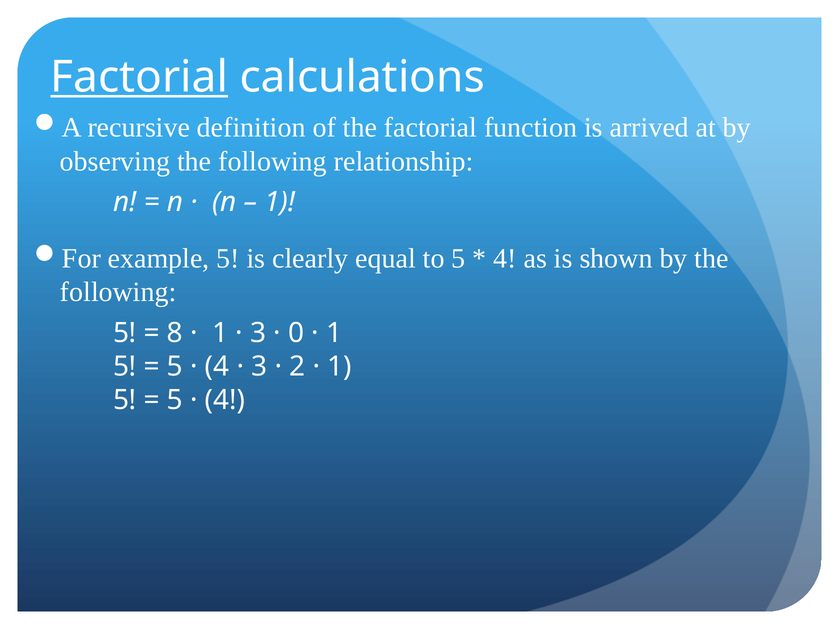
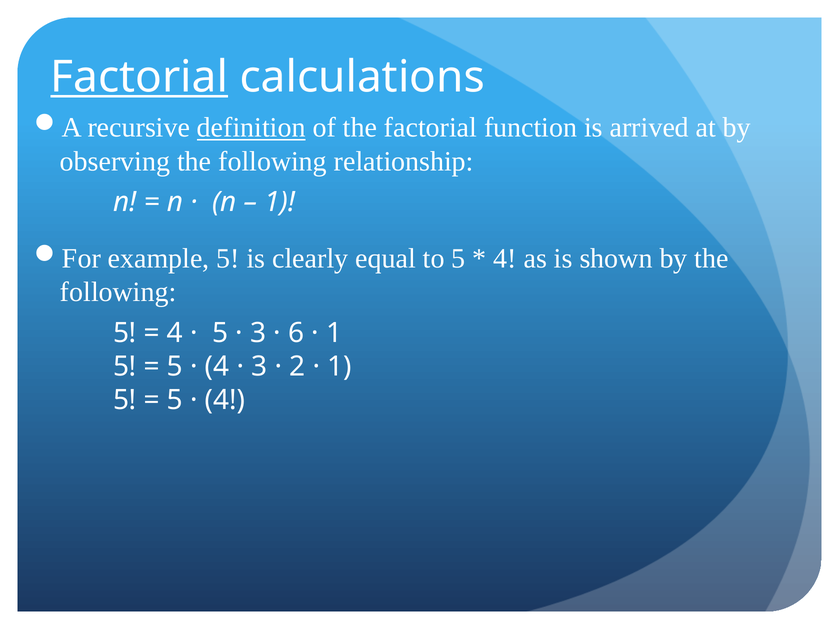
definition underline: none -> present (251, 128)
8: 8 -> 4 (175, 333)
1: 1 -> 5 (220, 333)
0: 0 -> 6 (296, 333)
